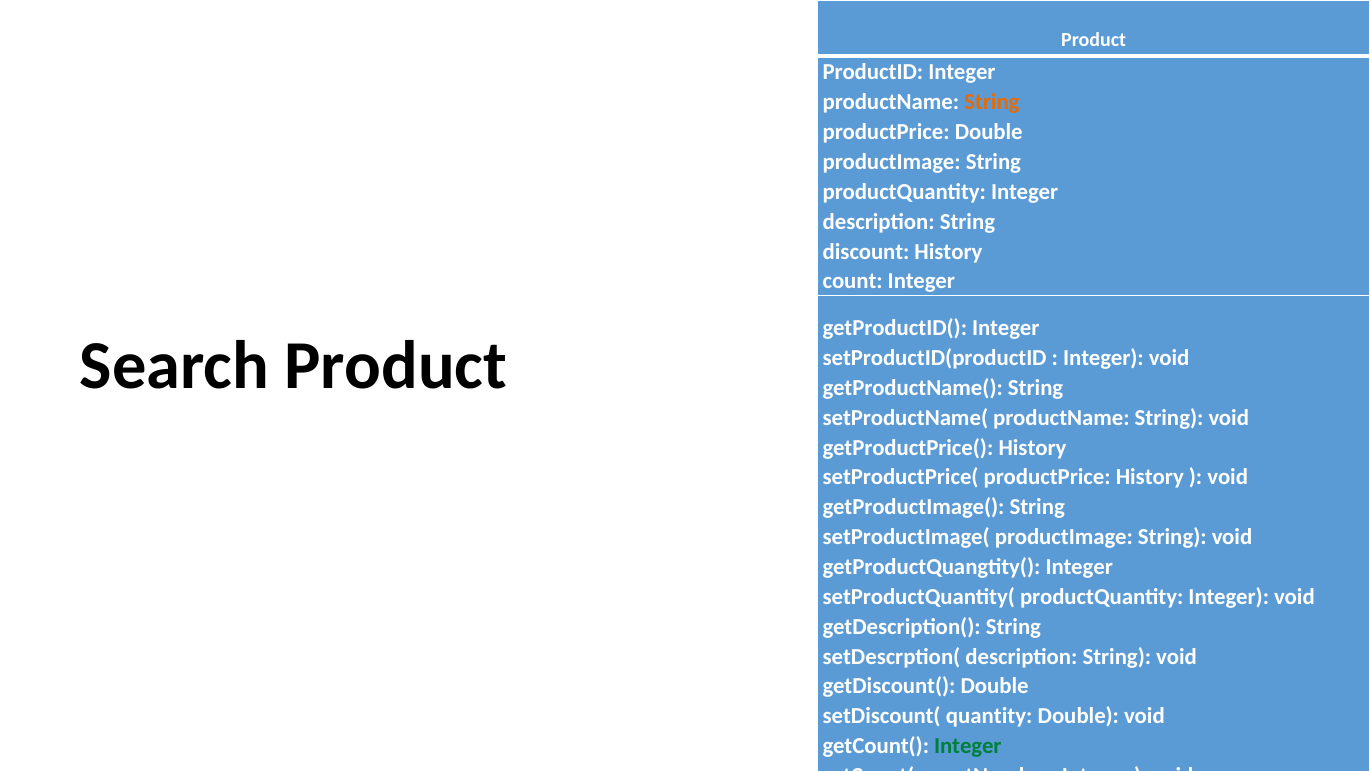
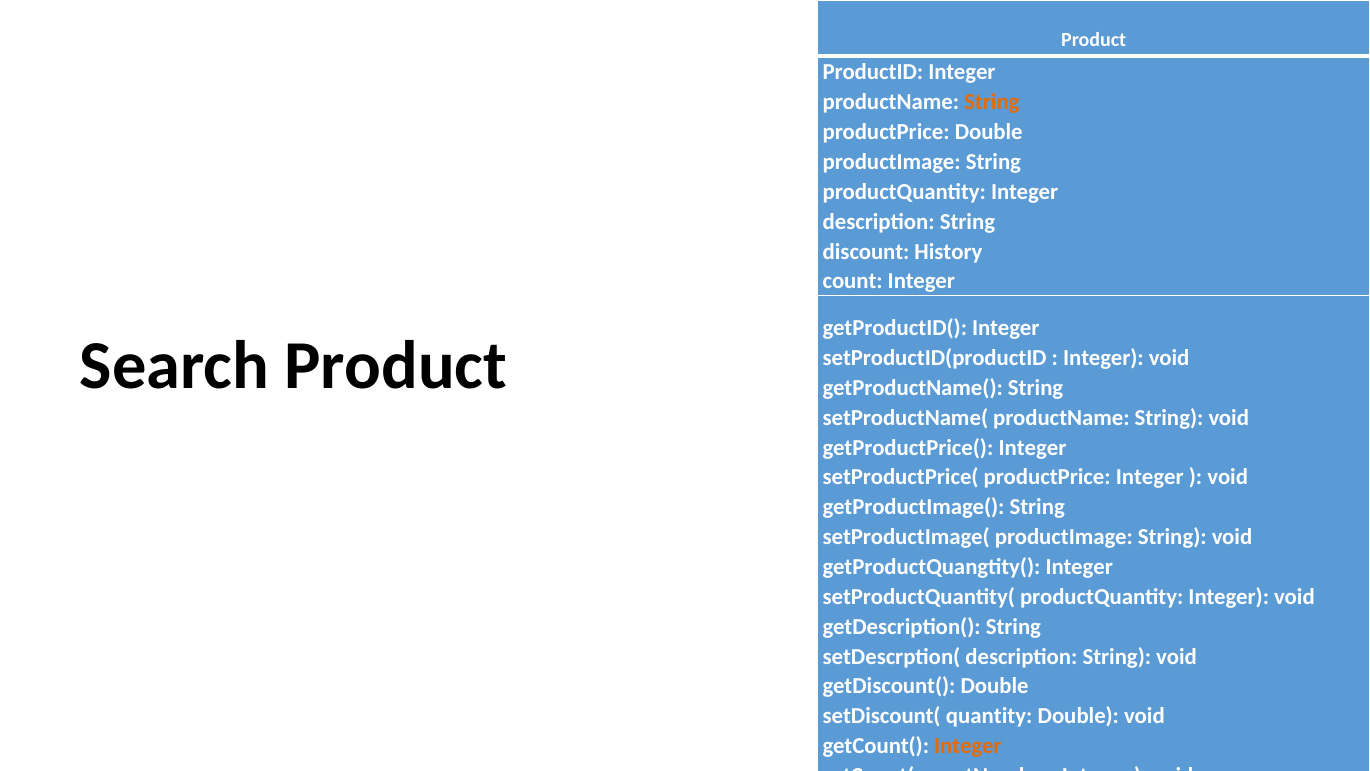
getProductPrice( History: History -> Integer (1033, 447)
productPrice History: History -> Integer (1150, 477)
Integer colour: green -> orange (968, 746)
